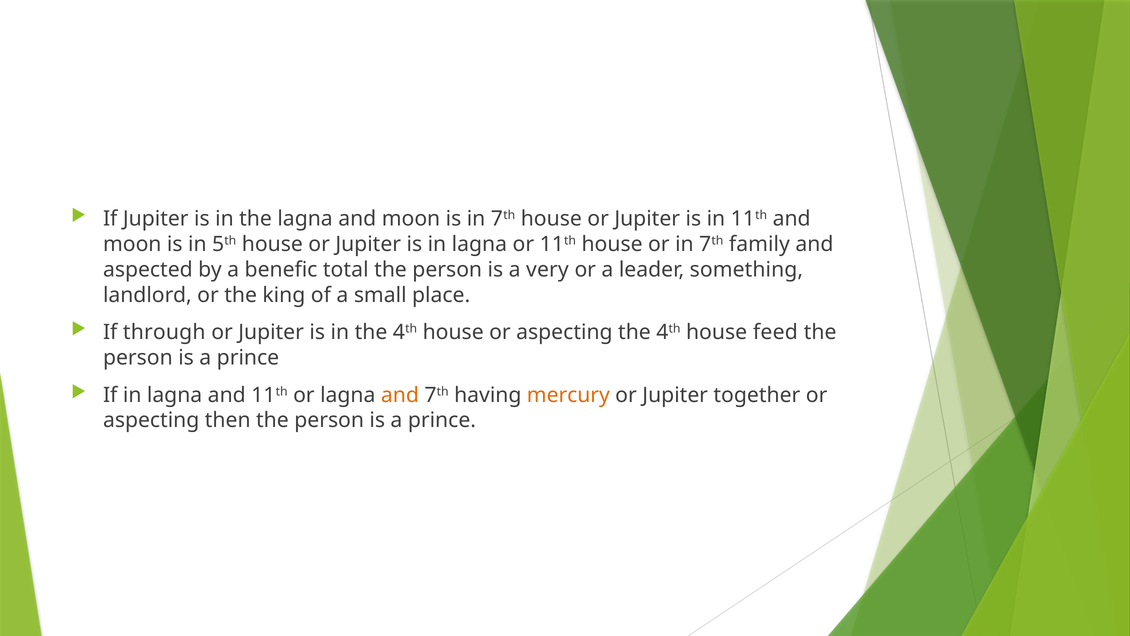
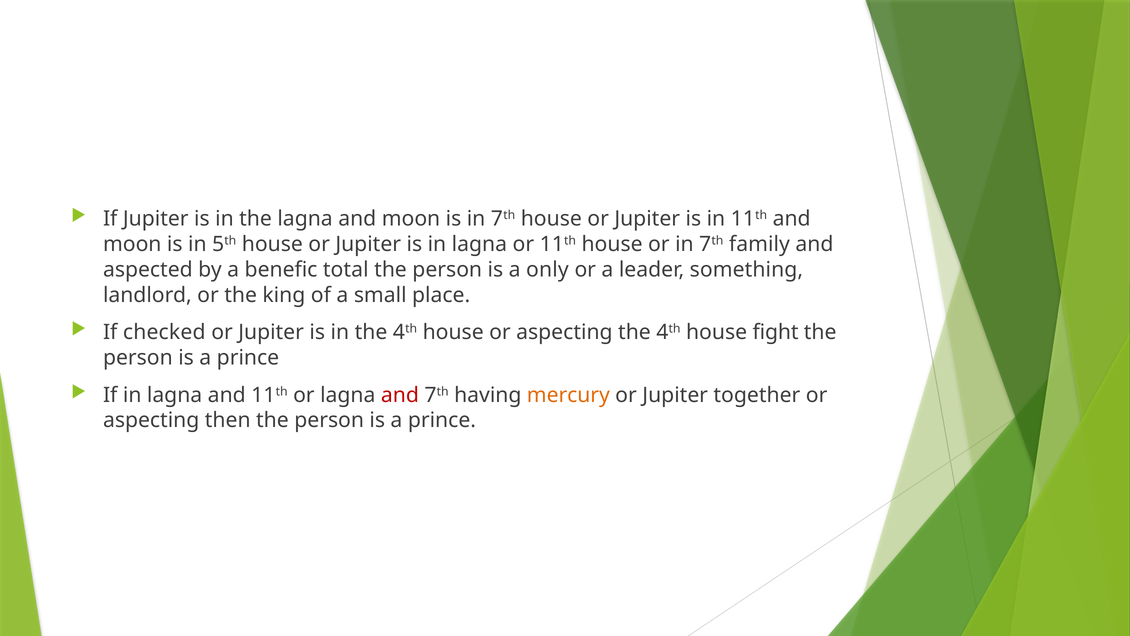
very: very -> only (547, 270)
through: through -> checked (164, 332)
feed: feed -> fight (776, 332)
and colour: orange -> red (400, 395)
